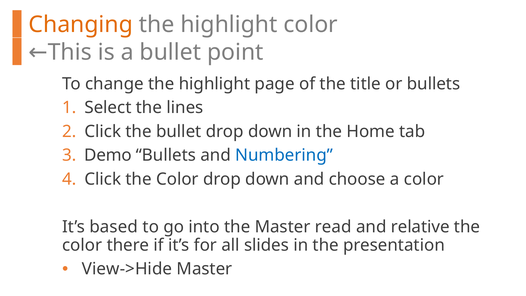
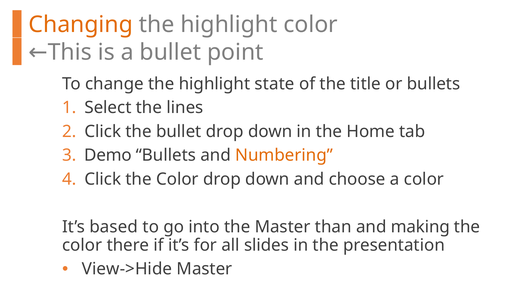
page: page -> state (275, 84)
Numbering colour: blue -> orange (284, 155)
read: read -> than (333, 227)
relative: relative -> making (420, 227)
